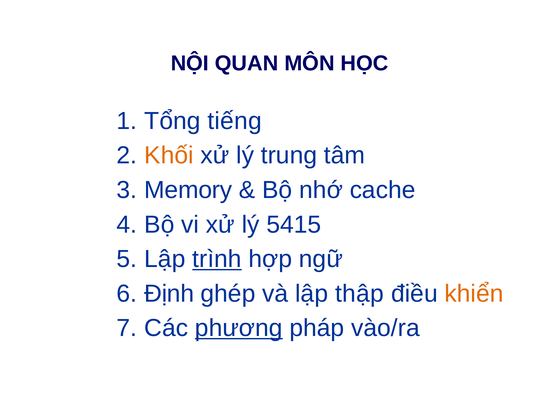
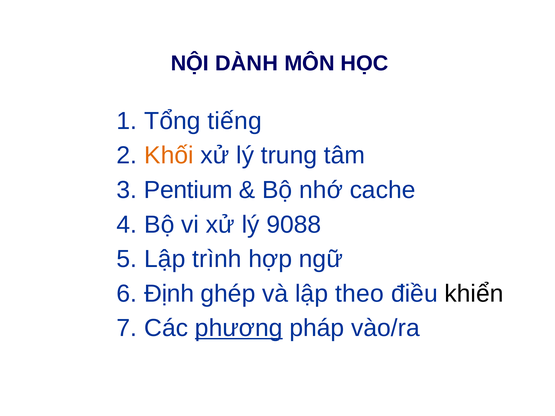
QUAN: QUAN -> DÀNH (247, 63)
Memory: Memory -> Pentium (188, 190)
5415: 5415 -> 9088 (294, 225)
trình underline: present -> none (217, 259)
thập: thập -> theo (359, 294)
khiển colour: orange -> black (474, 294)
